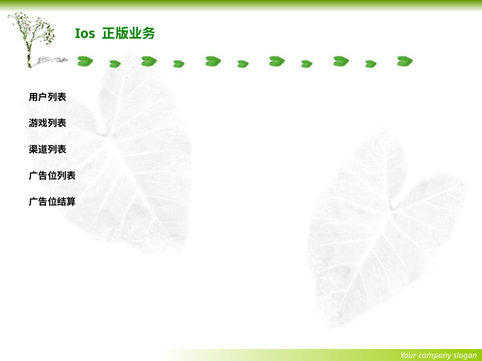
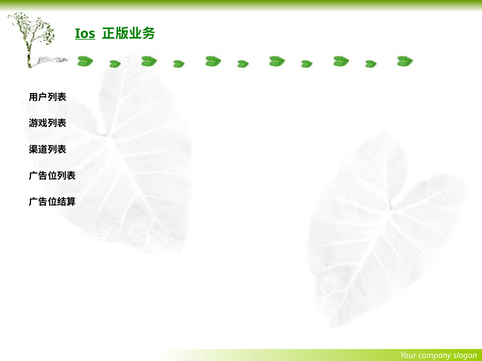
Ios underline: none -> present (85, 34)
